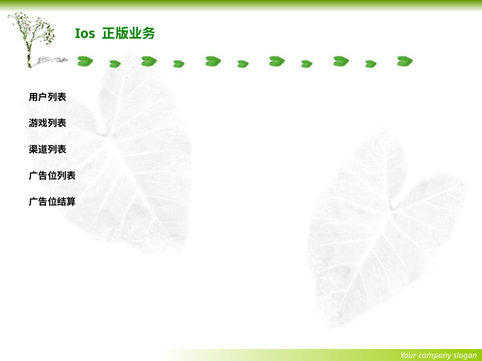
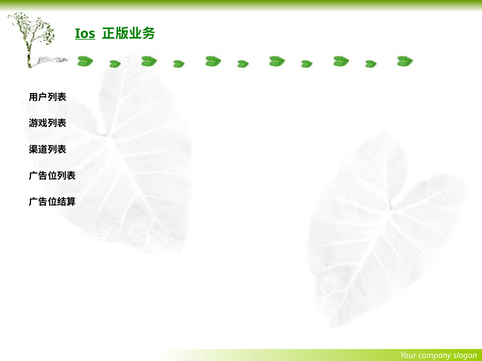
Ios underline: none -> present (85, 34)
